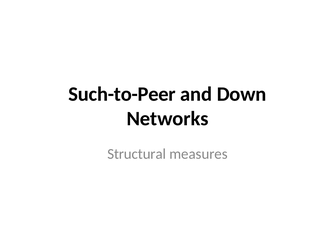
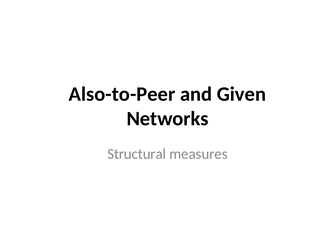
Such-to-Peer: Such-to-Peer -> Also-to-Peer (122, 94)
Down: Down -> Given (241, 94)
